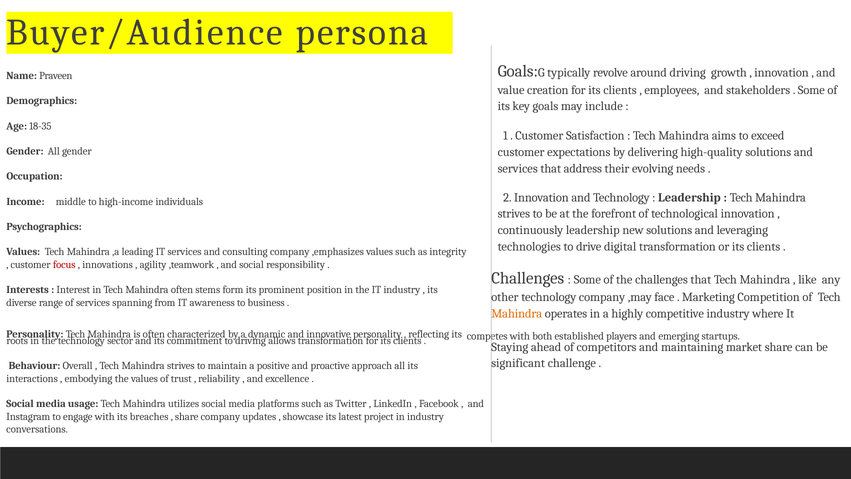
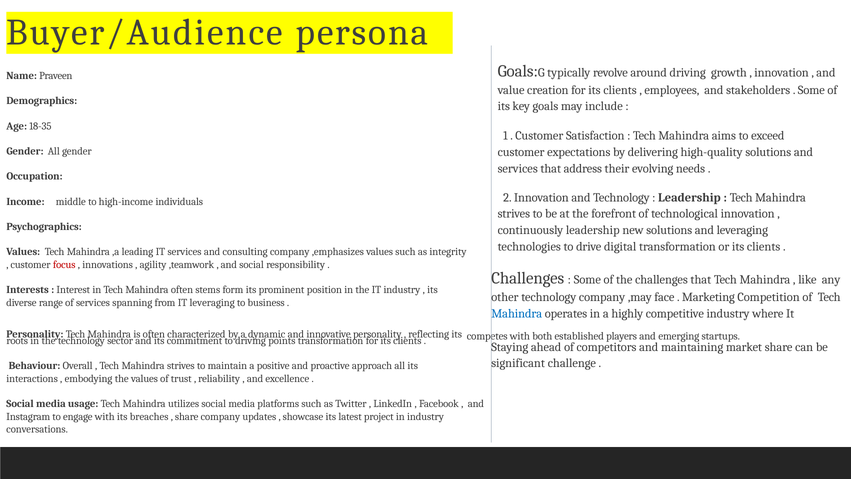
IT awareness: awareness -> leveraging (212, 303)
Mahindra colour: orange -> blue (517, 313)
allows: allows -> points (282, 340)
